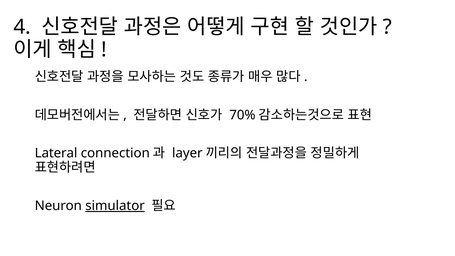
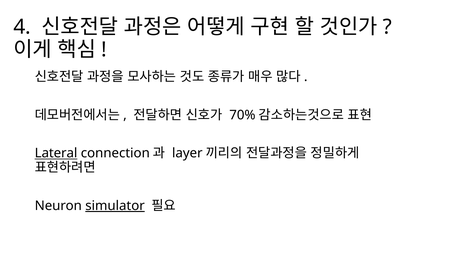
Lateral underline: none -> present (56, 153)
